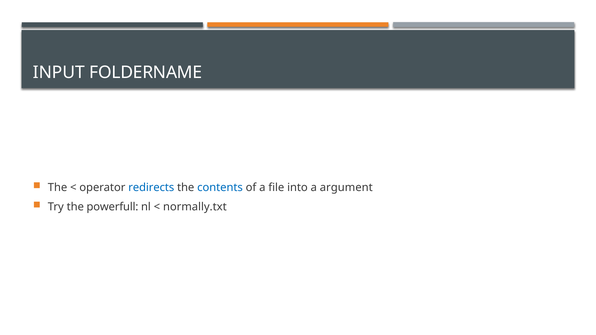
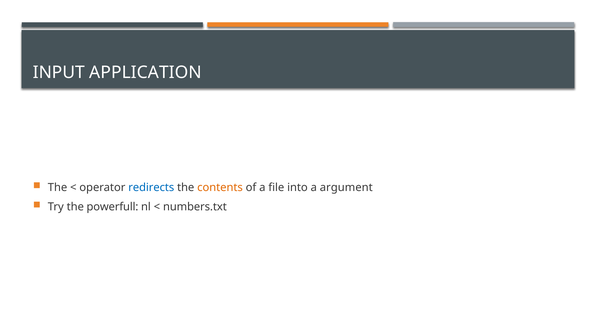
FOLDERNAME: FOLDERNAME -> APPLICATION (146, 72)
contents colour: blue -> orange (220, 188)
normally.txt: normally.txt -> numbers.txt (195, 207)
